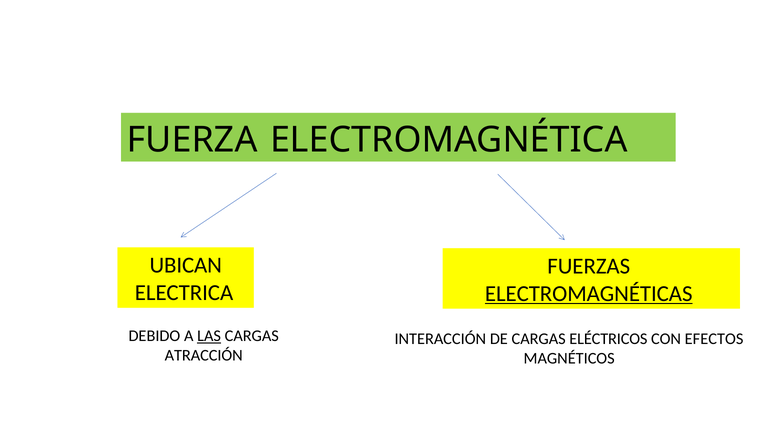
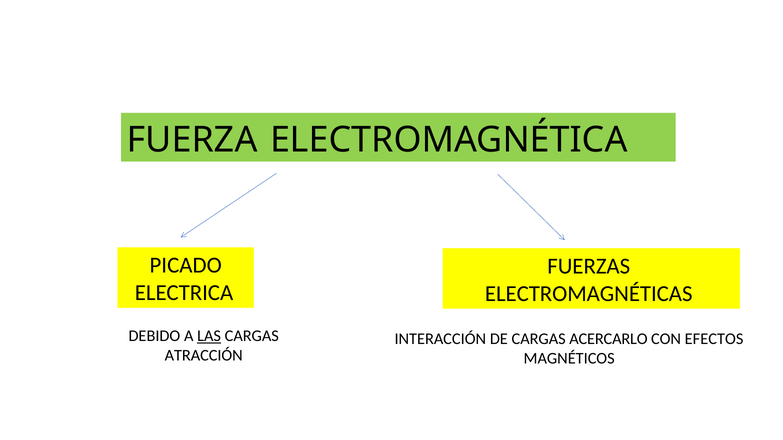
UBICAN: UBICAN -> PICADO (186, 266)
ELECTROMAGNÉTICAS underline: present -> none (589, 294)
ELÉCTRICOS: ELÉCTRICOS -> ACERCARLO (608, 339)
